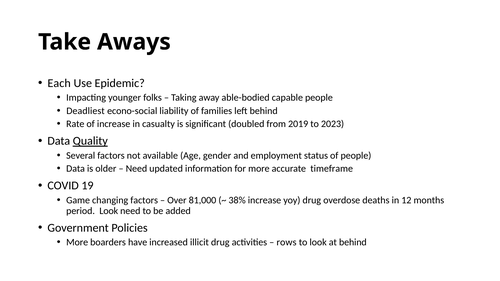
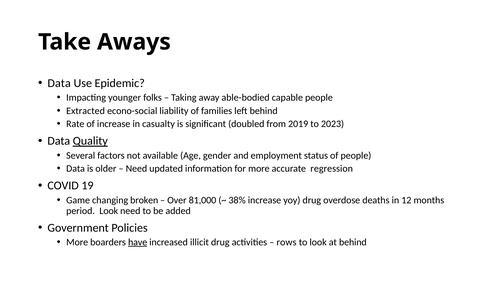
Each: Each -> Data (59, 83)
Deadliest: Deadliest -> Extracted (86, 111)
timeframe: timeframe -> regression (332, 169)
changing factors: factors -> broken (144, 200)
have underline: none -> present (138, 242)
